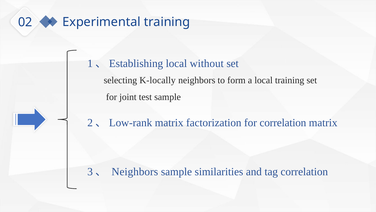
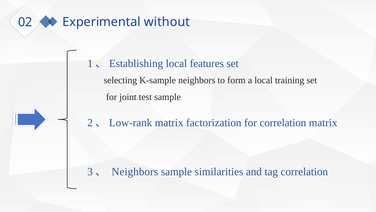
Experimental training: training -> without (167, 22)
without: without -> features (207, 63)
K-locally: K-locally -> K-sample (158, 80)
